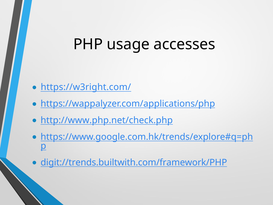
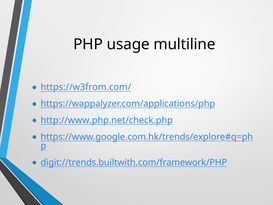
accesses: accesses -> multiline (184, 44)
https://w3right.com/: https://w3right.com/ -> https://w3from.com/ (86, 87)
